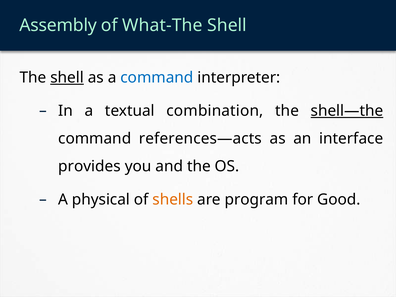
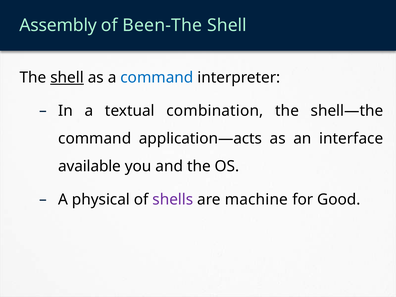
What-The: What-The -> Been-The (162, 25)
shell—the underline: present -> none (347, 111)
references—acts: references—acts -> application—acts (200, 139)
provides: provides -> available (90, 166)
shells colour: orange -> purple (173, 200)
program: program -> machine (256, 200)
